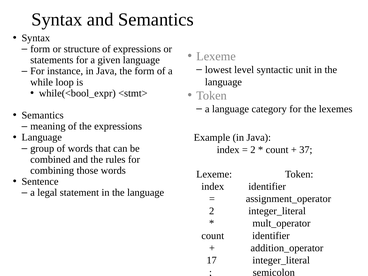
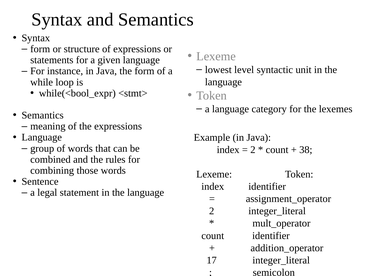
37: 37 -> 38 (306, 150)
